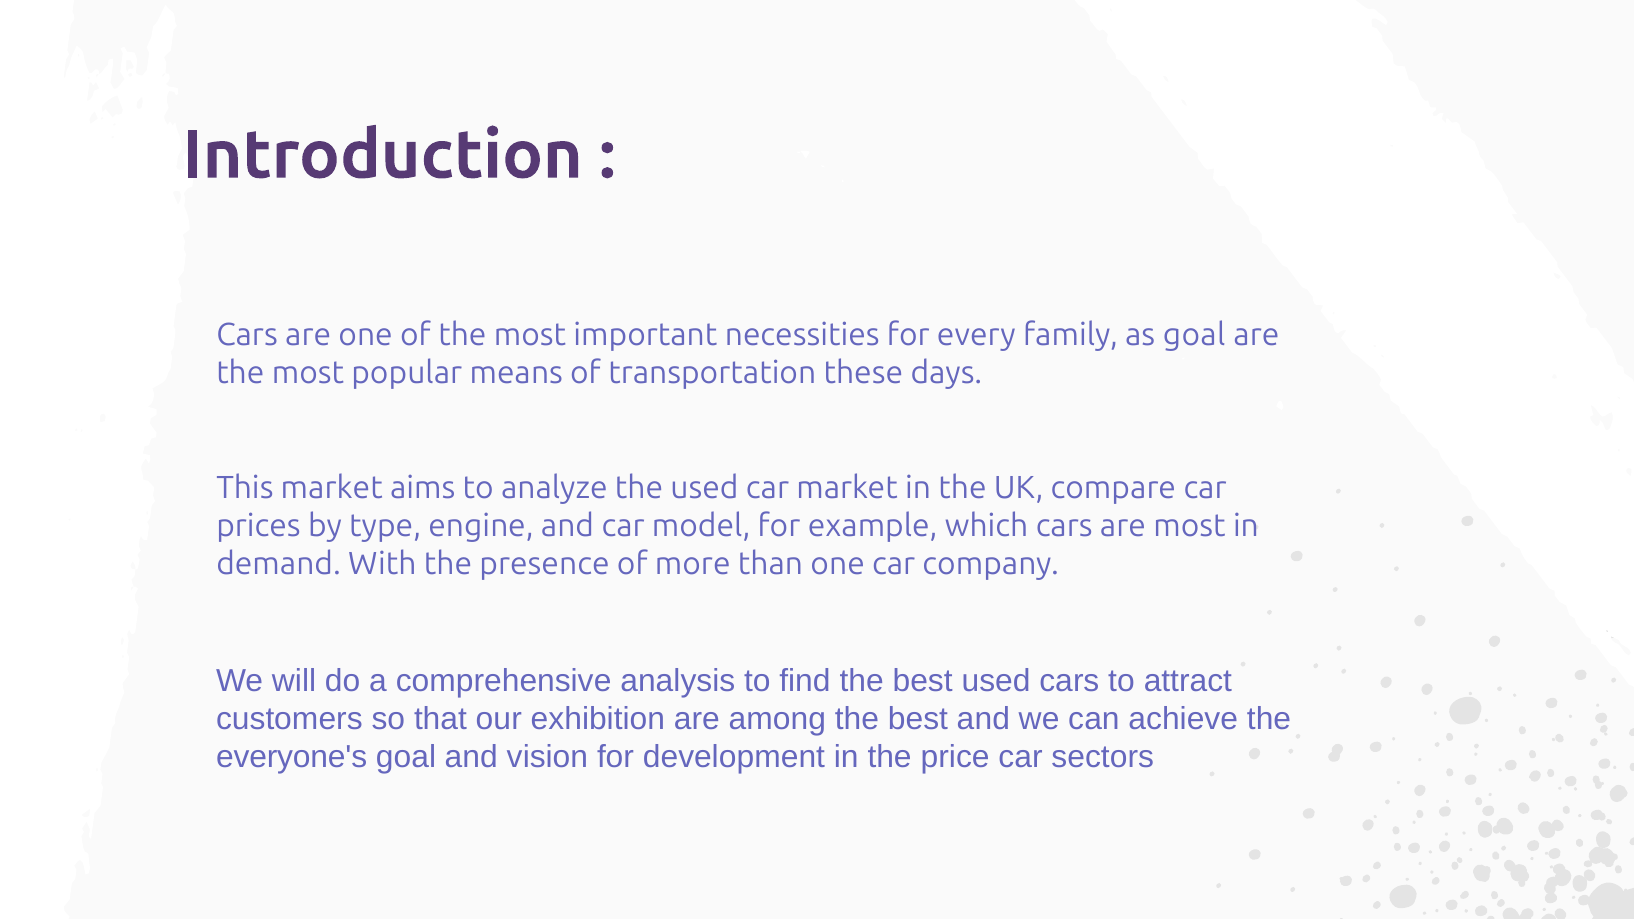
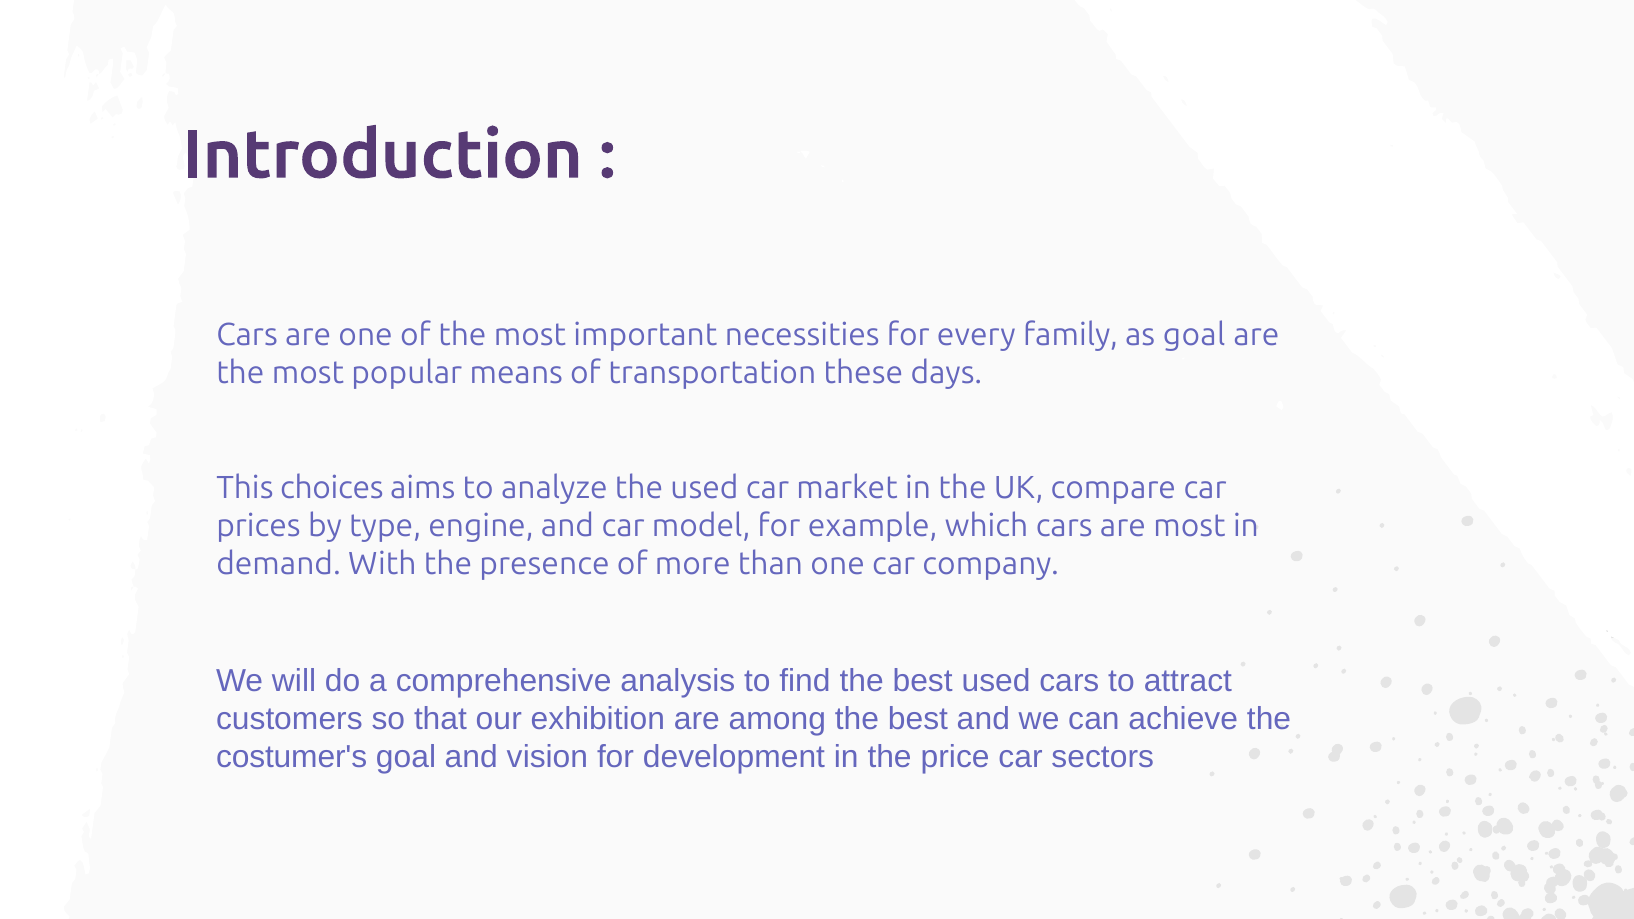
This market: market -> choices (332, 488)
everyone's: everyone's -> costumer's (292, 757)
